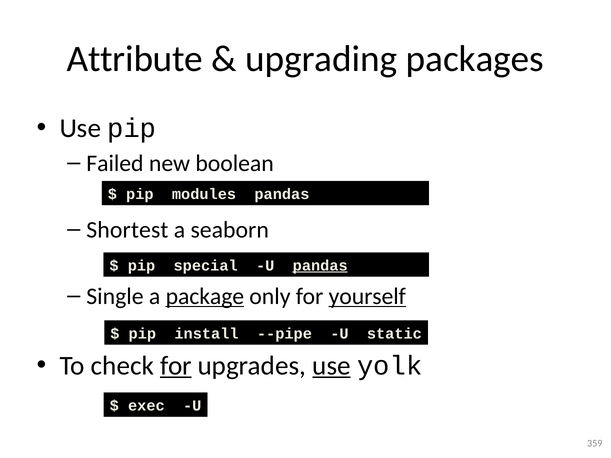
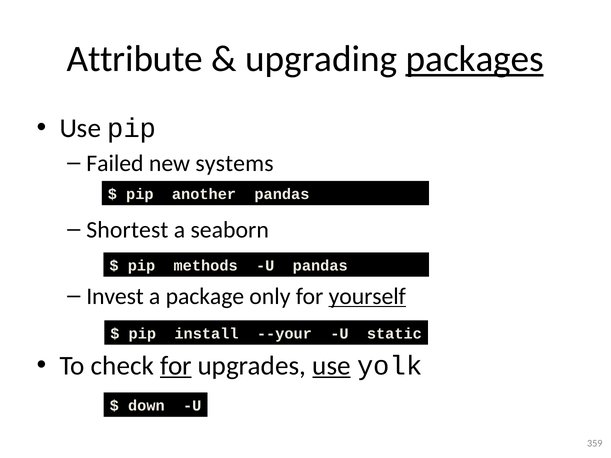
packages underline: none -> present (475, 59)
boolean: boolean -> systems (235, 163)
modules: modules -> another (204, 194)
special: special -> methods (206, 266)
pandas underline: present -> none (320, 266)
Single: Single -> Invest (115, 296)
package underline: present -> none (205, 296)
--pipe: --pipe -> --your (284, 334)
exec: exec -> down (146, 406)
